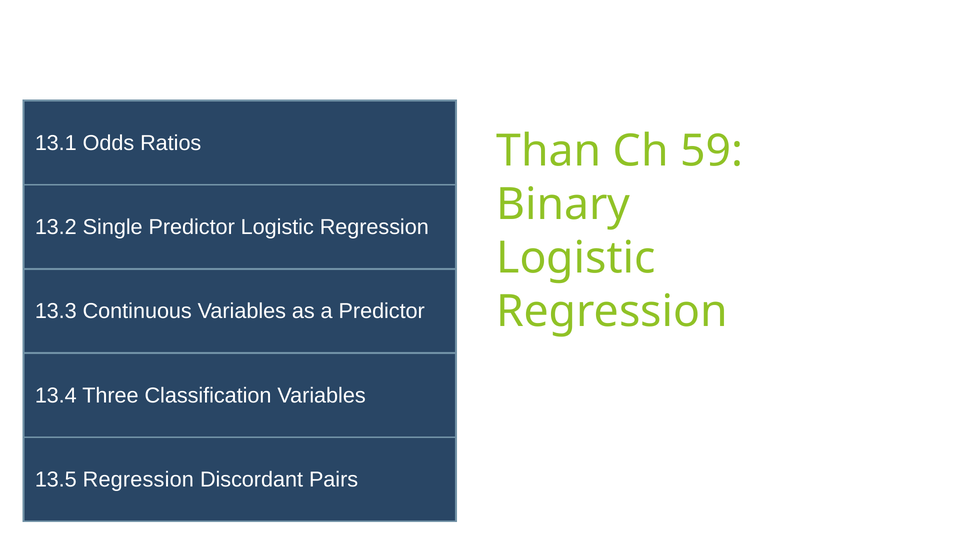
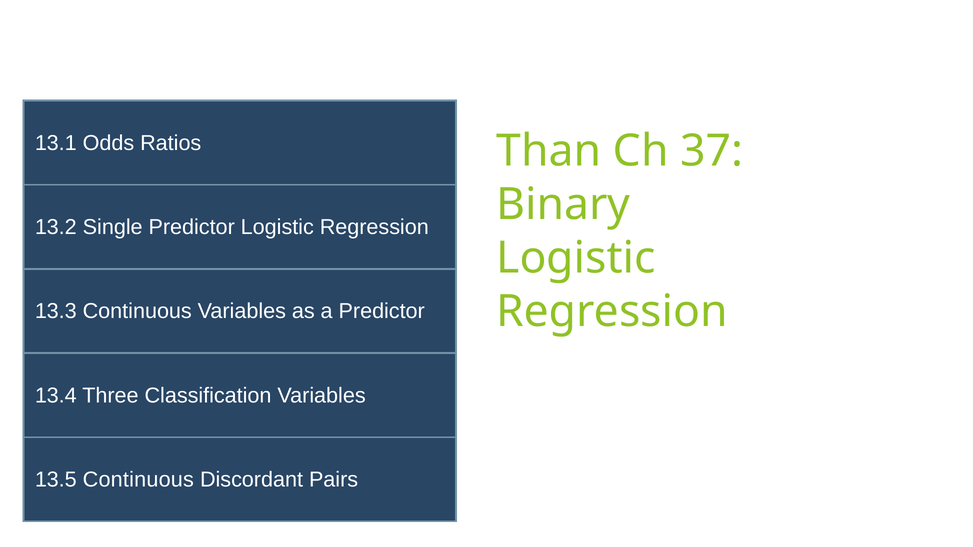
59: 59 -> 37 (712, 151)
13.5 Regression: Regression -> Continuous (138, 480)
